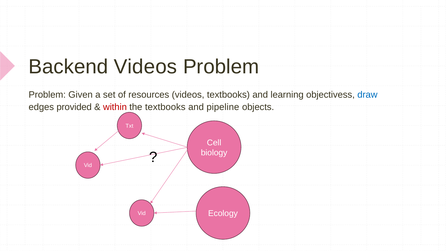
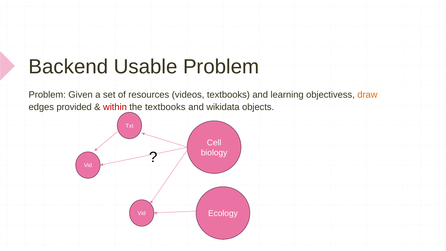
Backend Videos: Videos -> Usable (146, 67)
draw colour: blue -> orange (367, 95)
pipeline: pipeline -> wikidata (223, 107)
